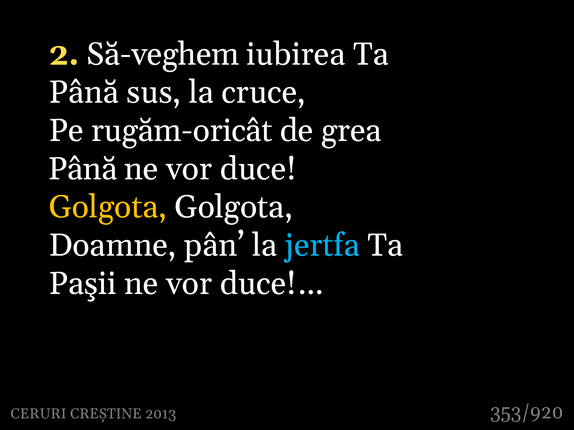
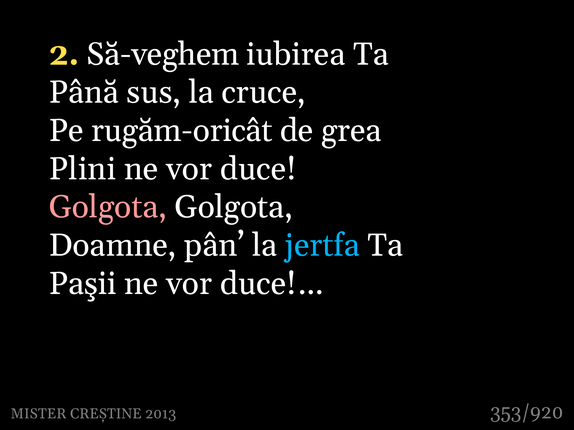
Până: Până -> Plini (82, 169)
Golgota colour: yellow -> pink (108, 207)
CERURI: CERURI -> MISTER (39, 414)
